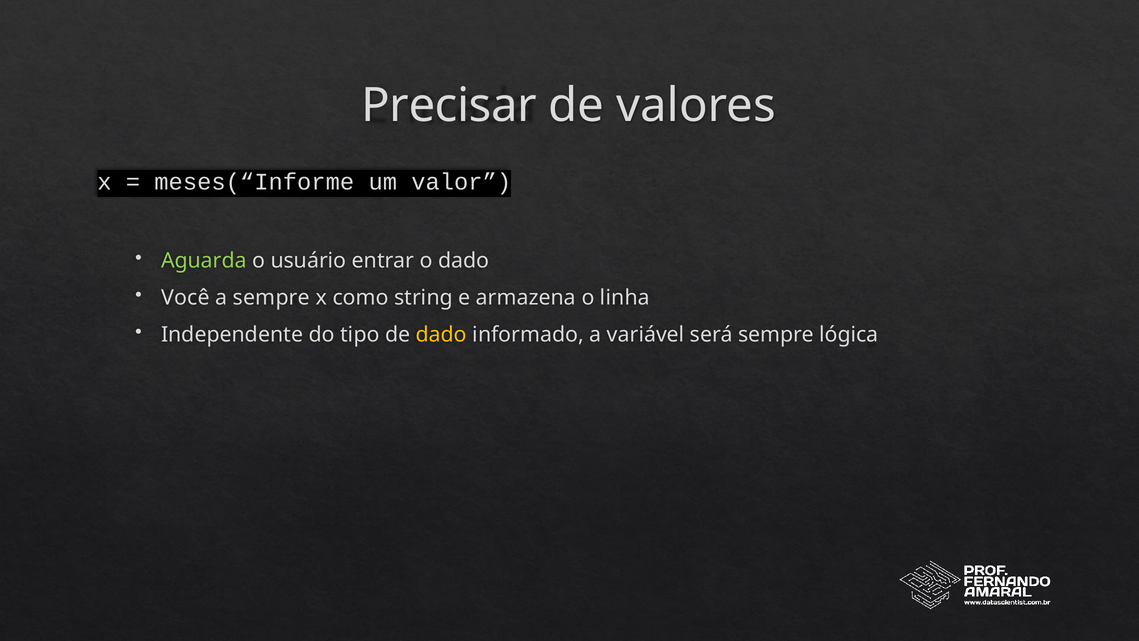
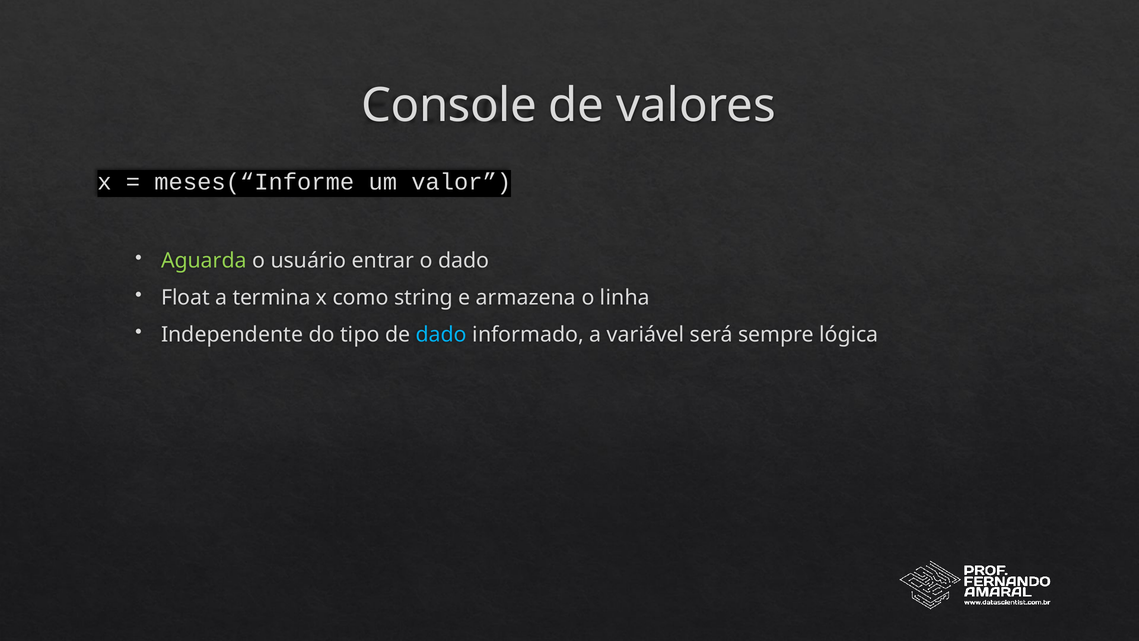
Precisar: Precisar -> Console (449, 106)
Você: Você -> Float (185, 298)
a sempre: sempre -> termina (272, 298)
dado colour: yellow -> light blue (441, 335)
